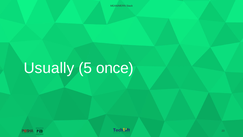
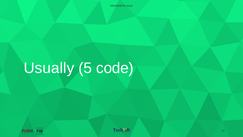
once: once -> code (115, 68)
